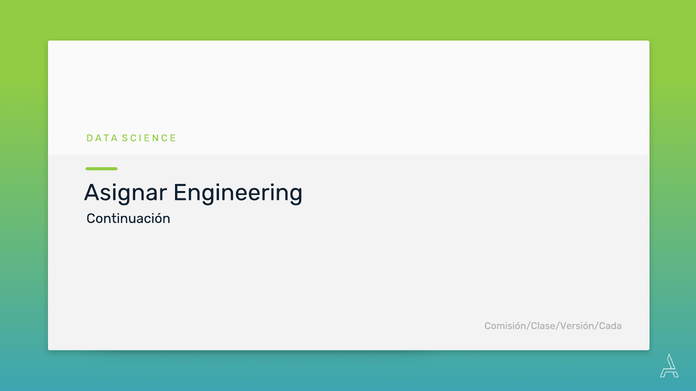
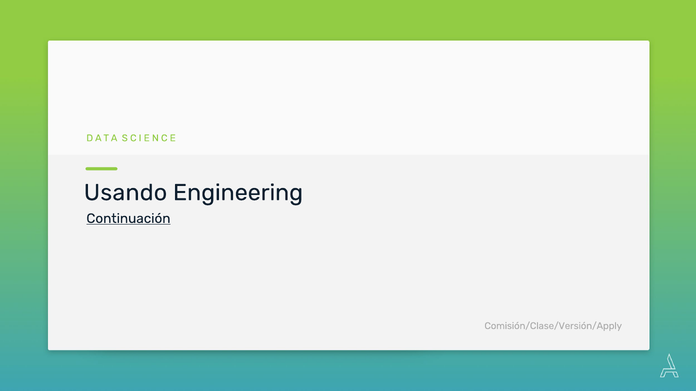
Asignar: Asignar -> Usando (125, 193)
Continuación underline: none -> present (128, 219)
Comisión/Clase/Versión/Cada: Comisión/Clase/Versión/Cada -> Comisión/Clase/Versión/Apply (553, 326)
